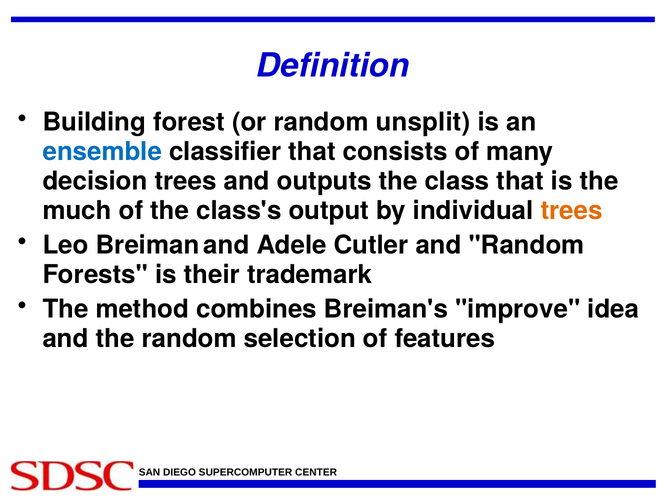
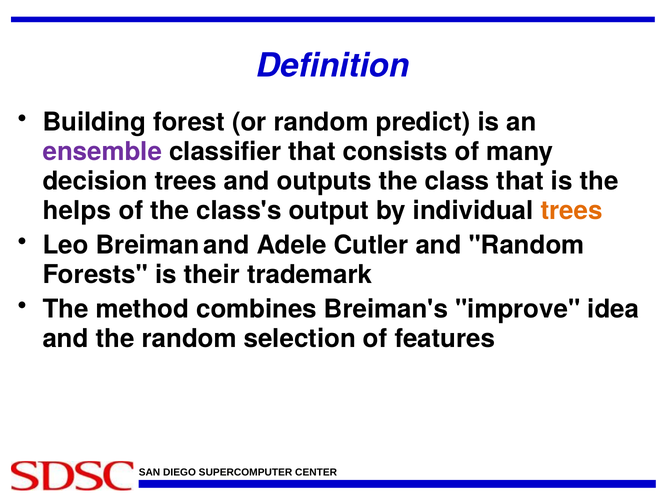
unsplit: unsplit -> predict (423, 122)
ensemble colour: blue -> purple (102, 151)
much: much -> helps (77, 210)
